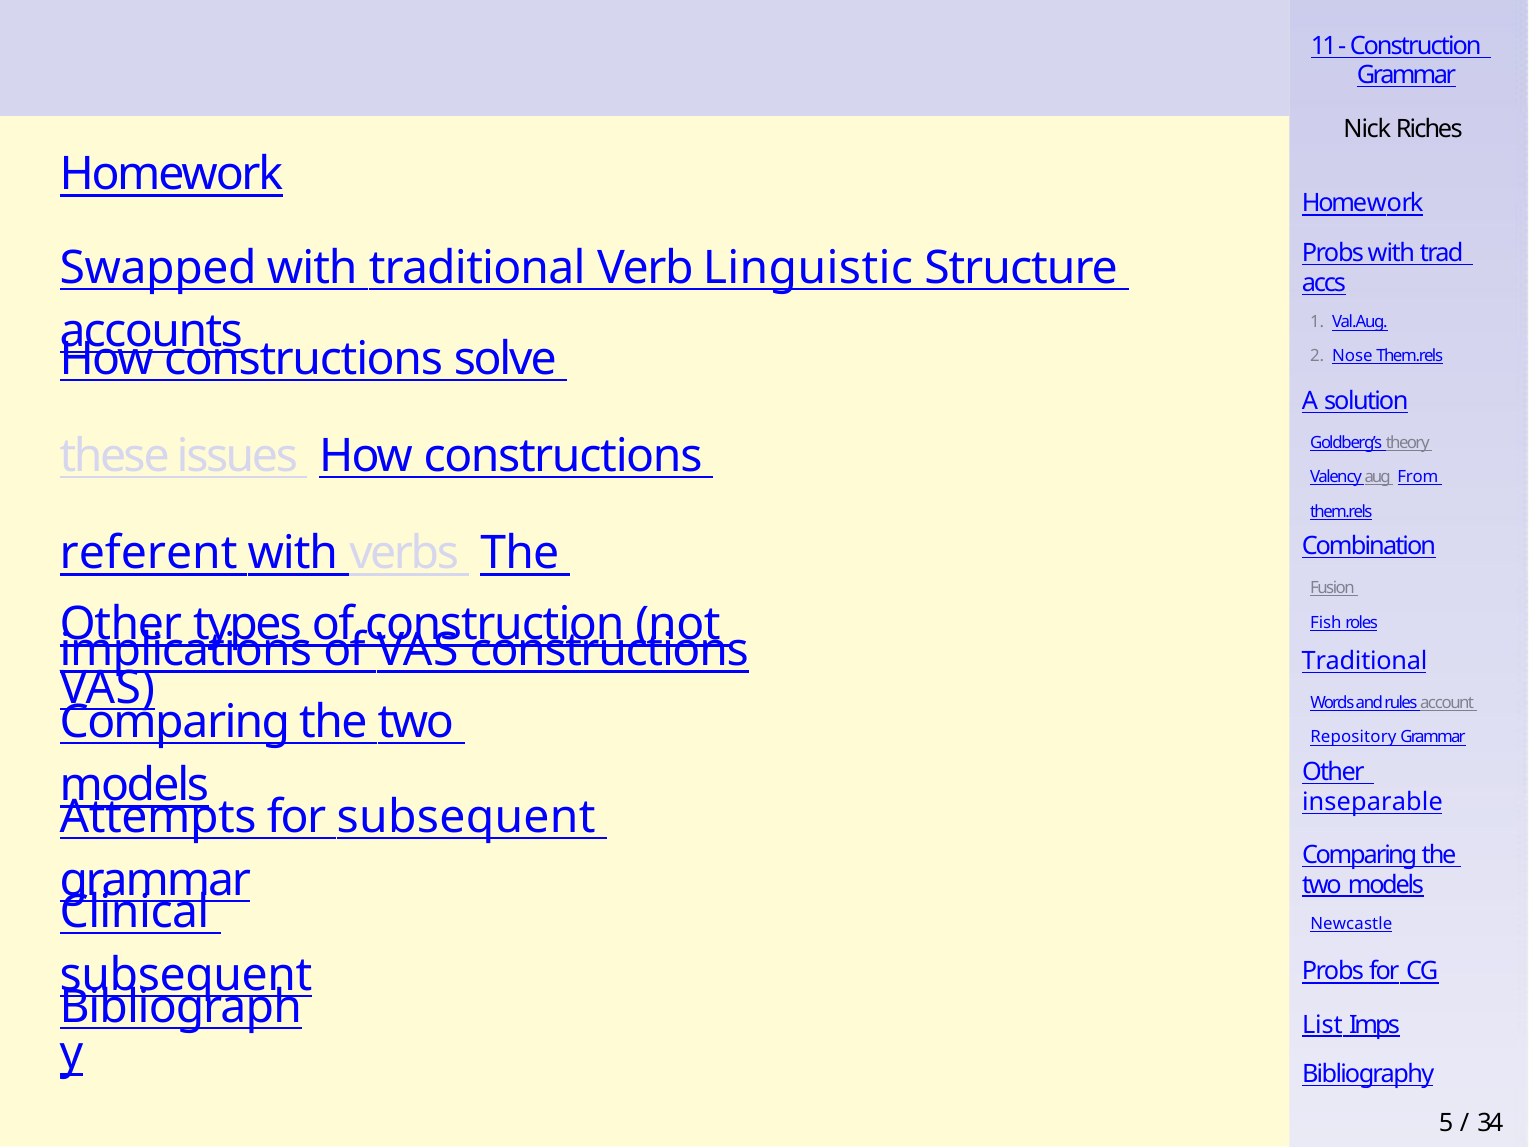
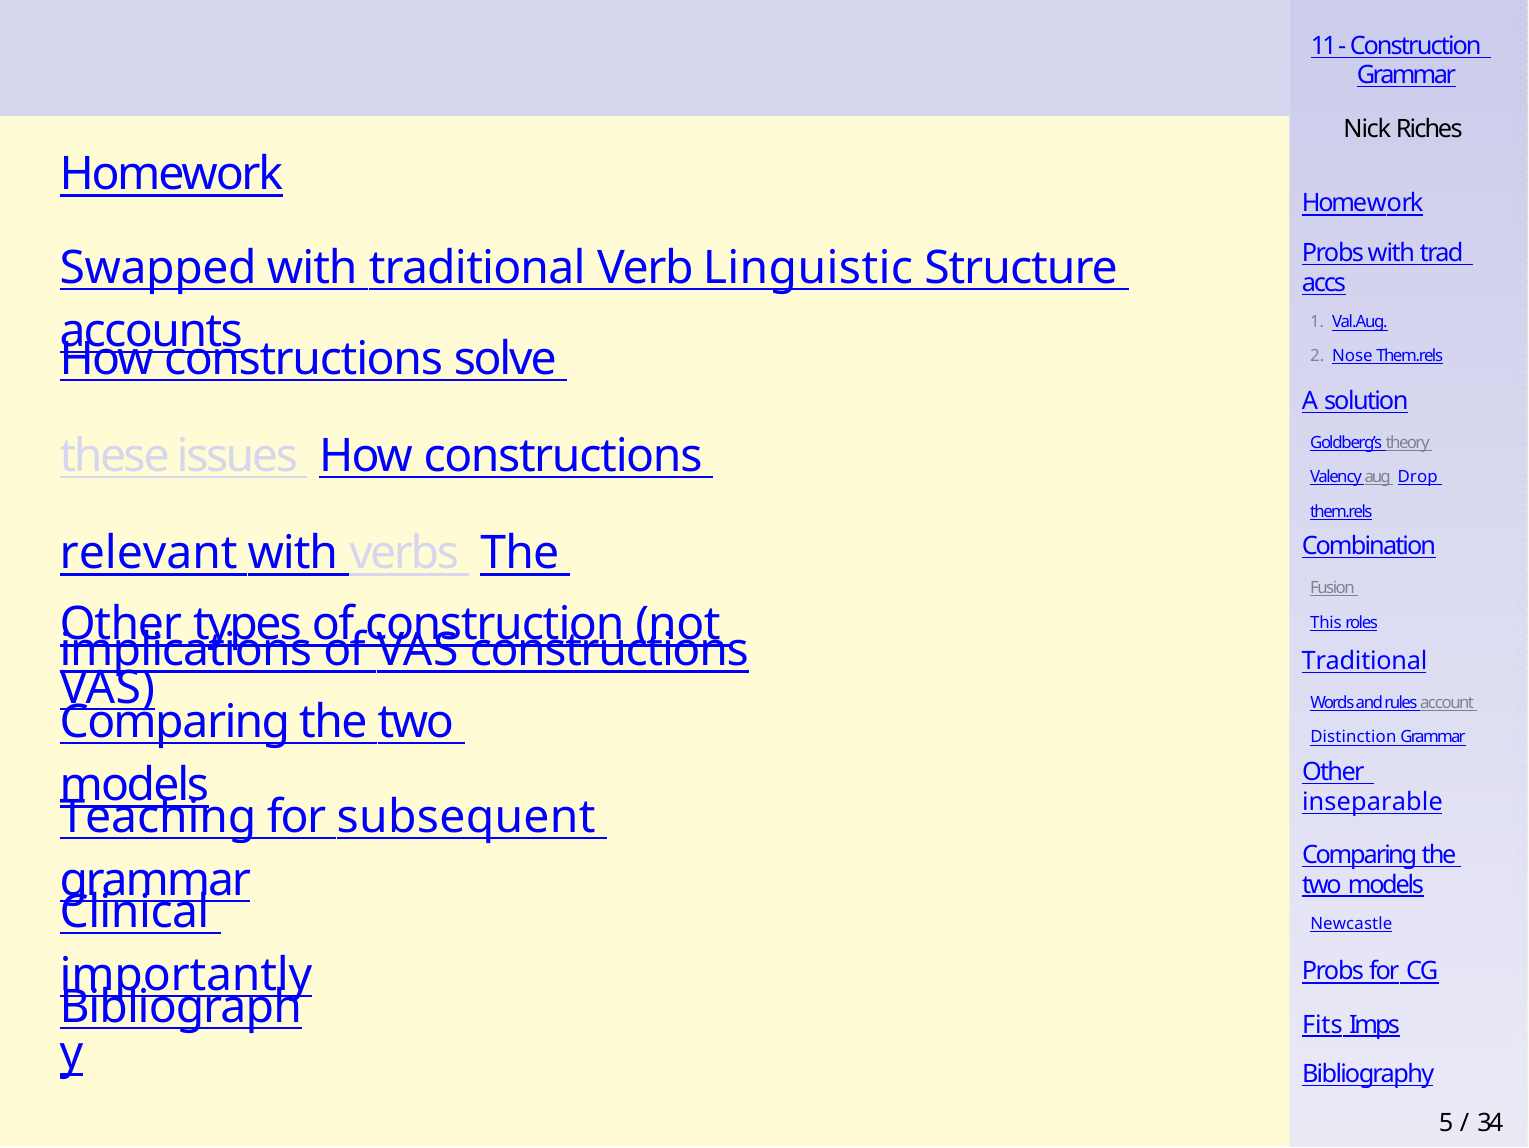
From: From -> Drop (1418, 477)
referent: referent -> relevant (149, 553)
Fish: Fish -> This (1326, 622)
Repository: Repository -> Distinction (1353, 737)
Attempts: Attempts -> Teaching (158, 817)
subsequent: subsequent -> importantly (186, 975)
List: List -> Fits (1322, 1025)
